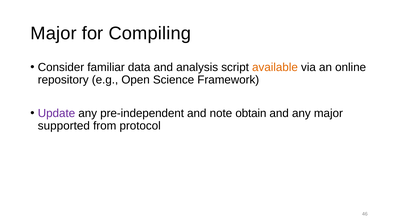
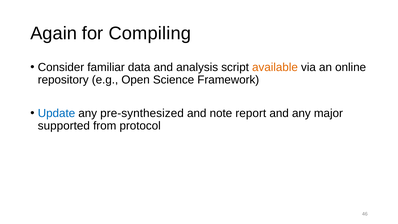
Major: Major -> Again (54, 33)
Update colour: purple -> blue (56, 113)
pre-independent: pre-independent -> pre-synthesized (142, 113)
obtain: obtain -> report (251, 113)
